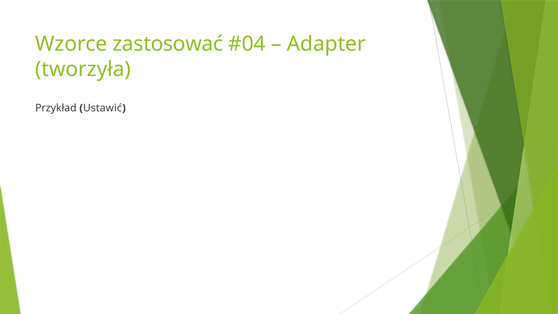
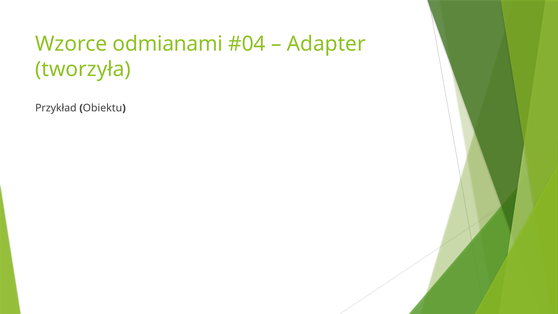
zastosować: zastosować -> odmianami (168, 44)
Ustawić: Ustawić -> Obiektu (102, 108)
